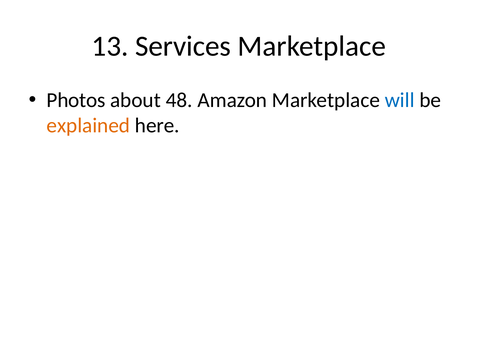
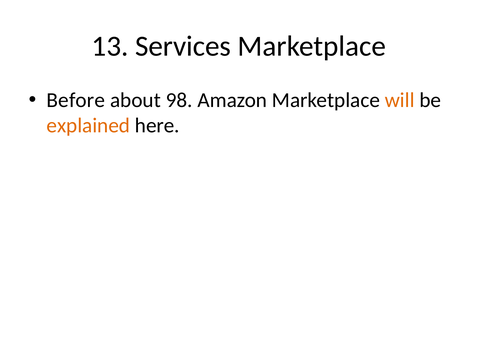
Photos: Photos -> Before (76, 100)
48: 48 -> 98 (179, 100)
will colour: blue -> orange (400, 100)
